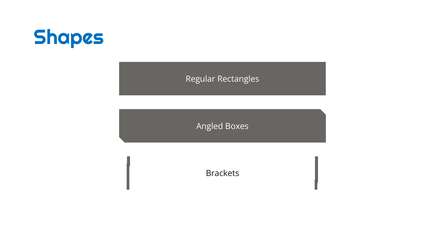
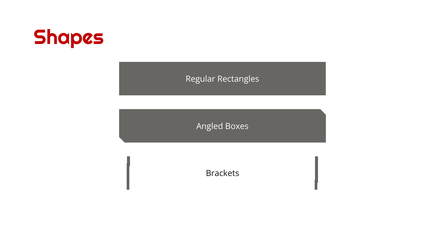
Shapes colour: blue -> red (69, 37)
